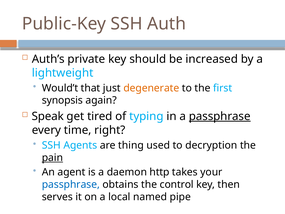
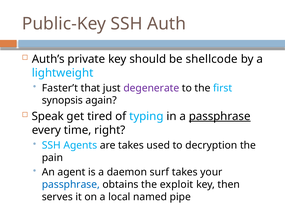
increased: increased -> shellcode (212, 59)
Would’t: Would’t -> Faster’t (60, 88)
degenerate colour: orange -> purple (151, 88)
are thing: thing -> takes (131, 145)
pain underline: present -> none (52, 157)
http: http -> surf (159, 172)
control: control -> exploit (177, 184)
